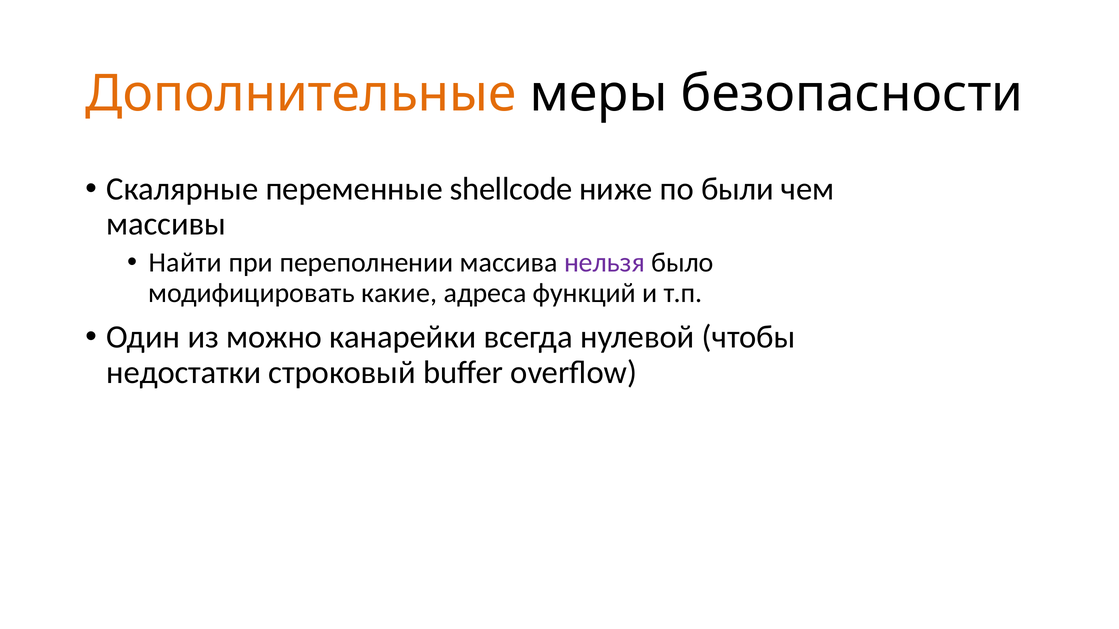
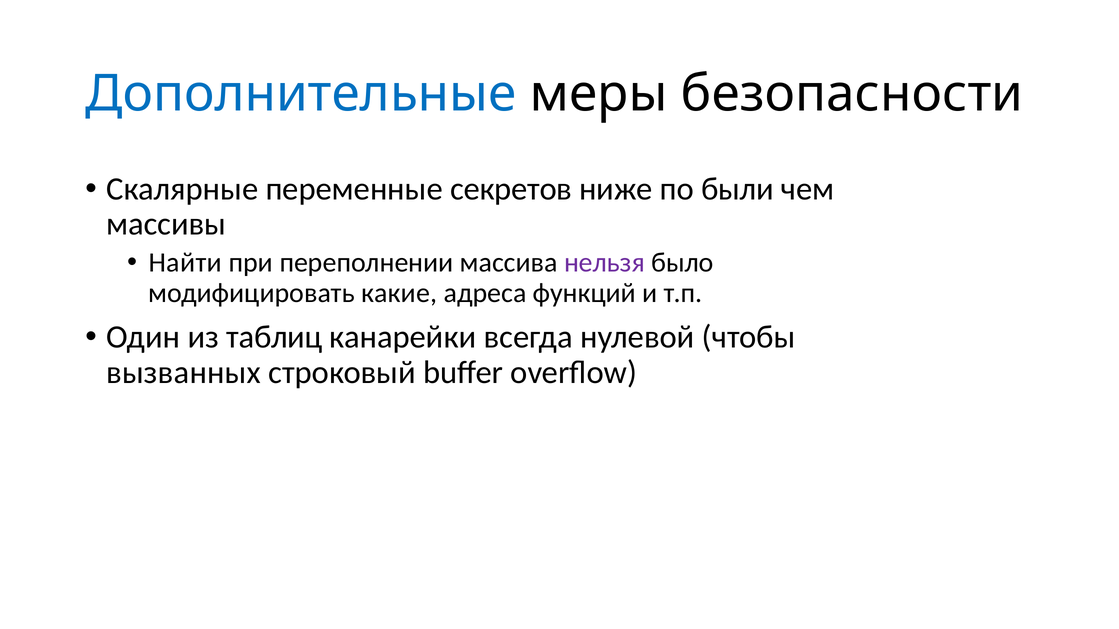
Дополнительные colour: orange -> blue (301, 94)
shellcode: shellcode -> секретов (511, 189)
можно: можно -> таблиц (274, 337)
недостатки: недостатки -> вызванных (184, 373)
